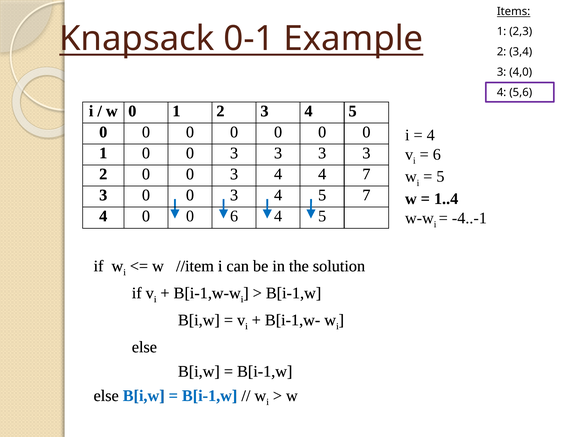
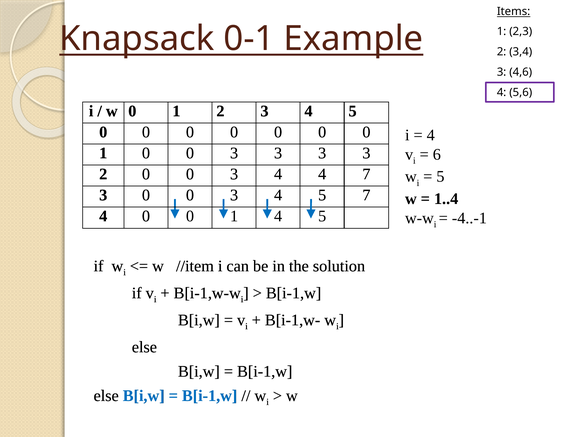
4,0: 4,0 -> 4,6 (521, 72)
6: 6 -> 1 (234, 216)
